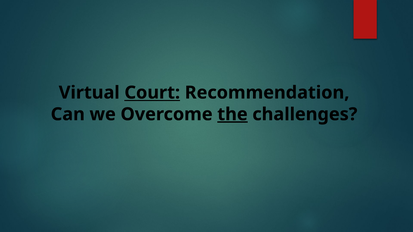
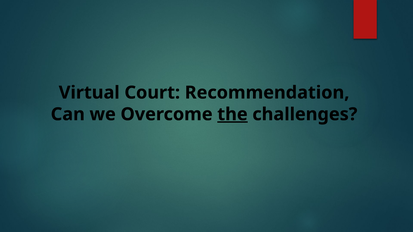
Court underline: present -> none (152, 93)
